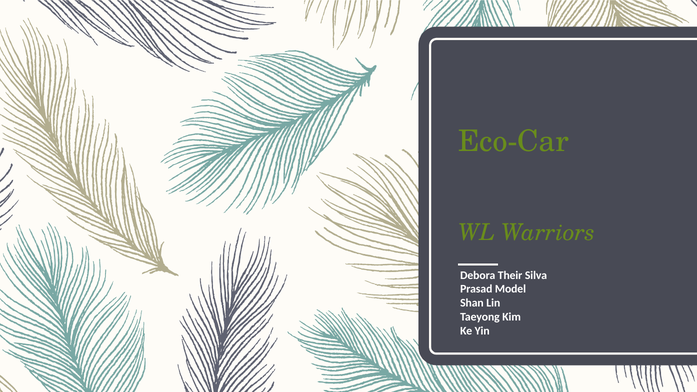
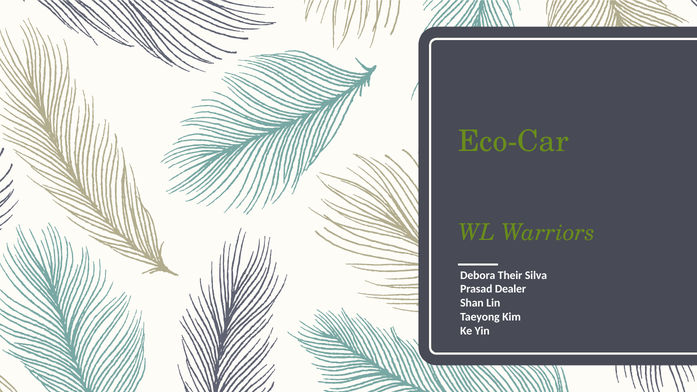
Model: Model -> Dealer (510, 289)
